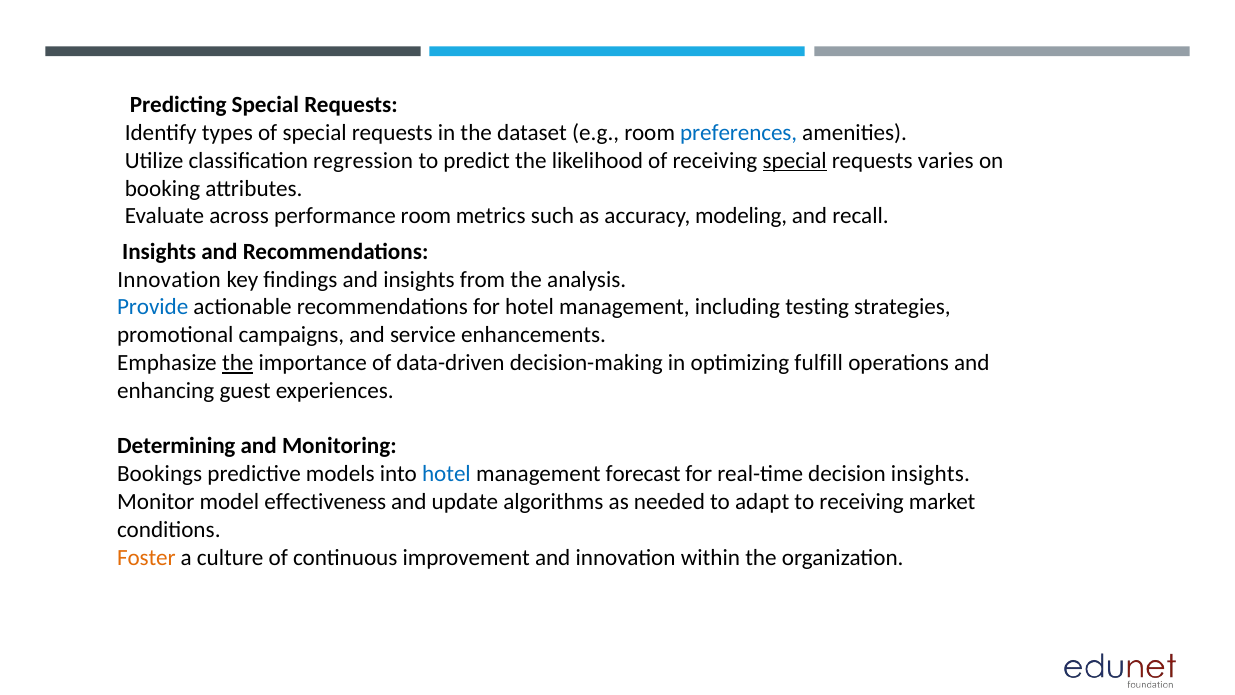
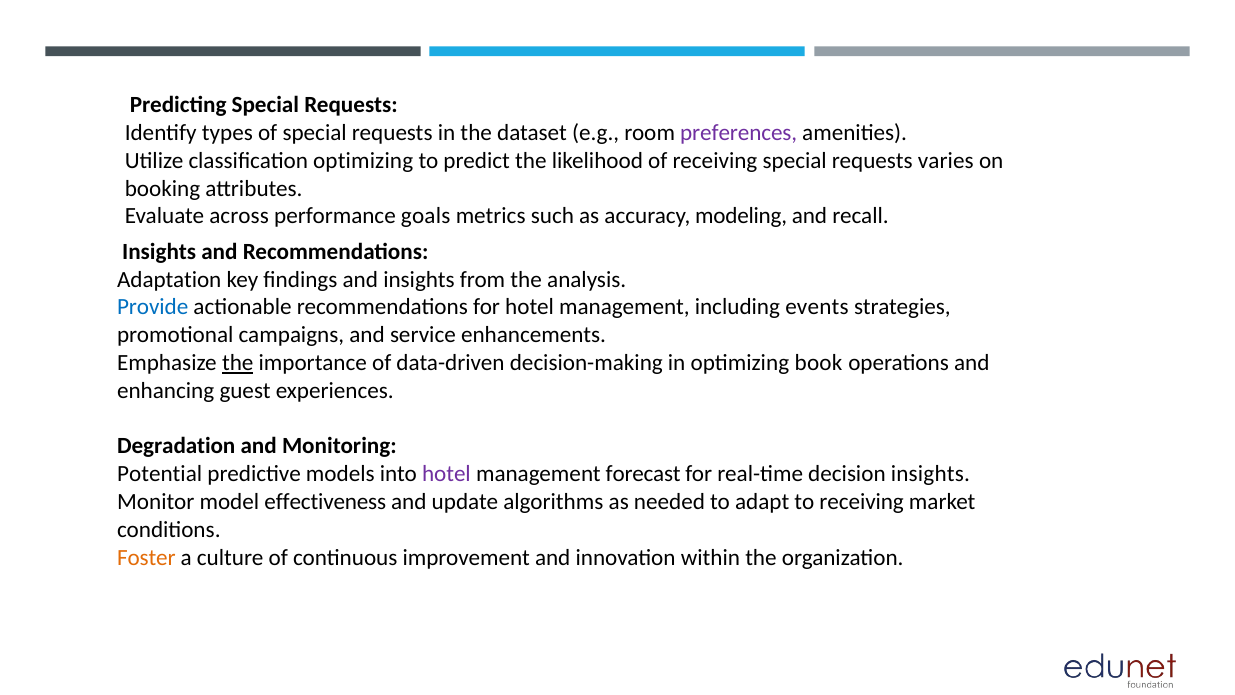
preferences colour: blue -> purple (739, 133)
classification regression: regression -> optimizing (363, 161)
special underline: present -> none (795, 161)
performance room: room -> goals (426, 216)
Innovation: Innovation -> Adaptation (169, 279)
testing: testing -> events (817, 307)
fulfill: fulfill -> book (819, 363)
Determining: Determining -> Degradation (176, 446)
Bookings: Bookings -> Potential (160, 474)
hotel colour: blue -> purple (446, 474)
